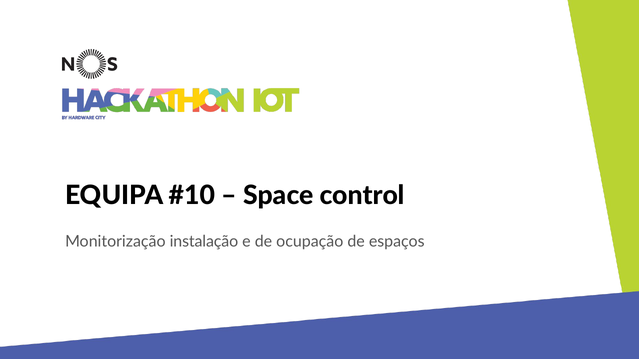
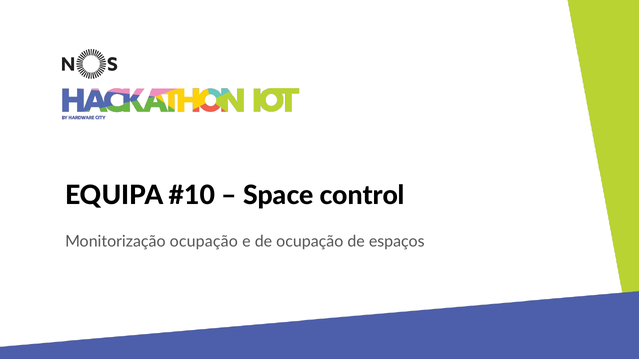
Monitorização instalação: instalação -> ocupação (204, 242)
